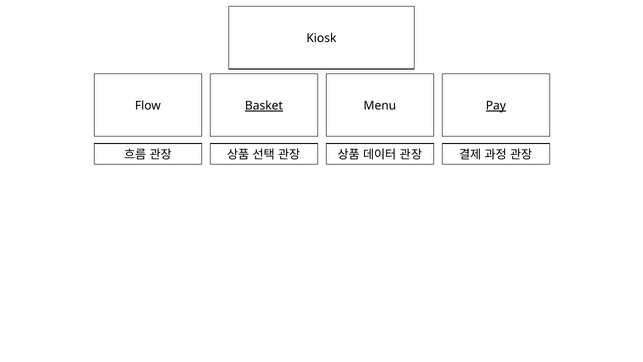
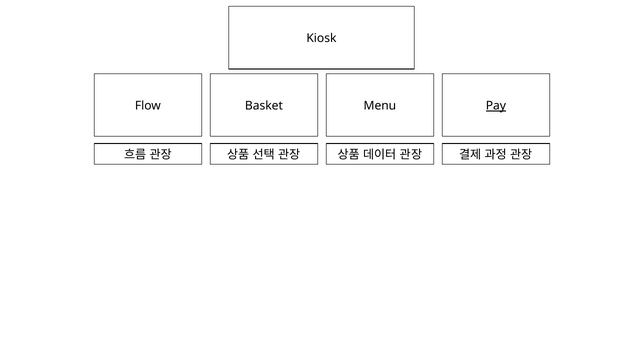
Basket underline: present -> none (264, 106)
